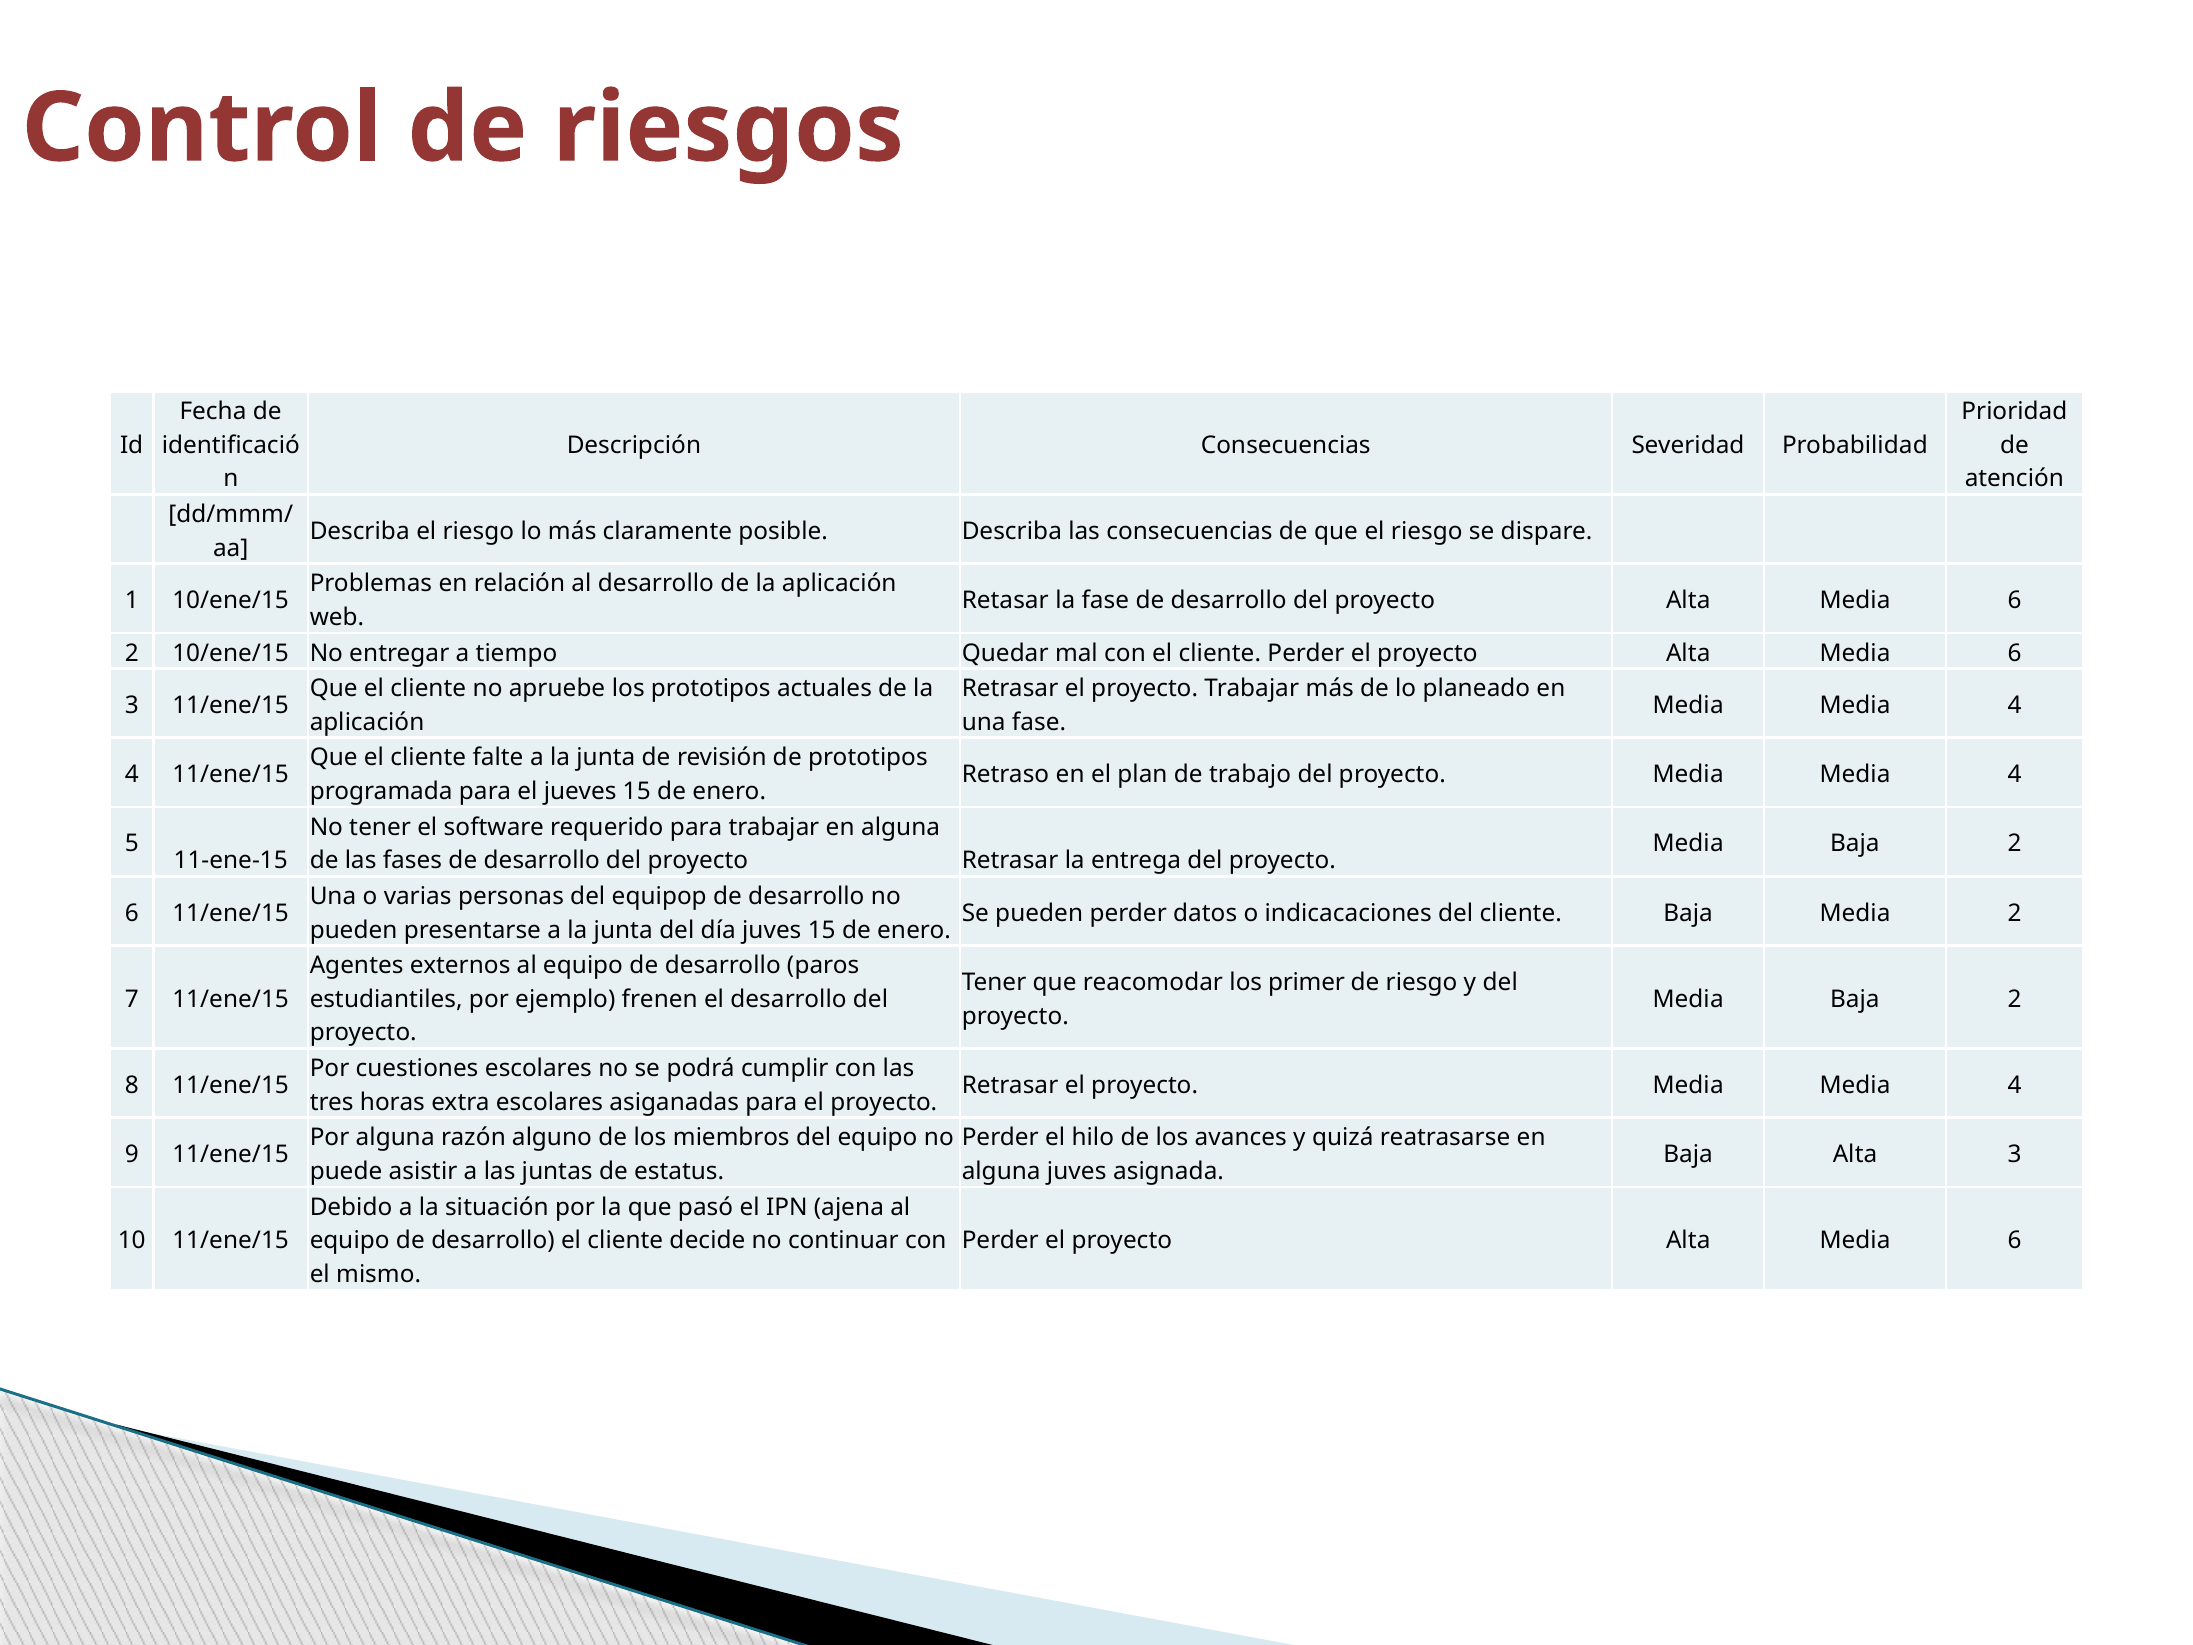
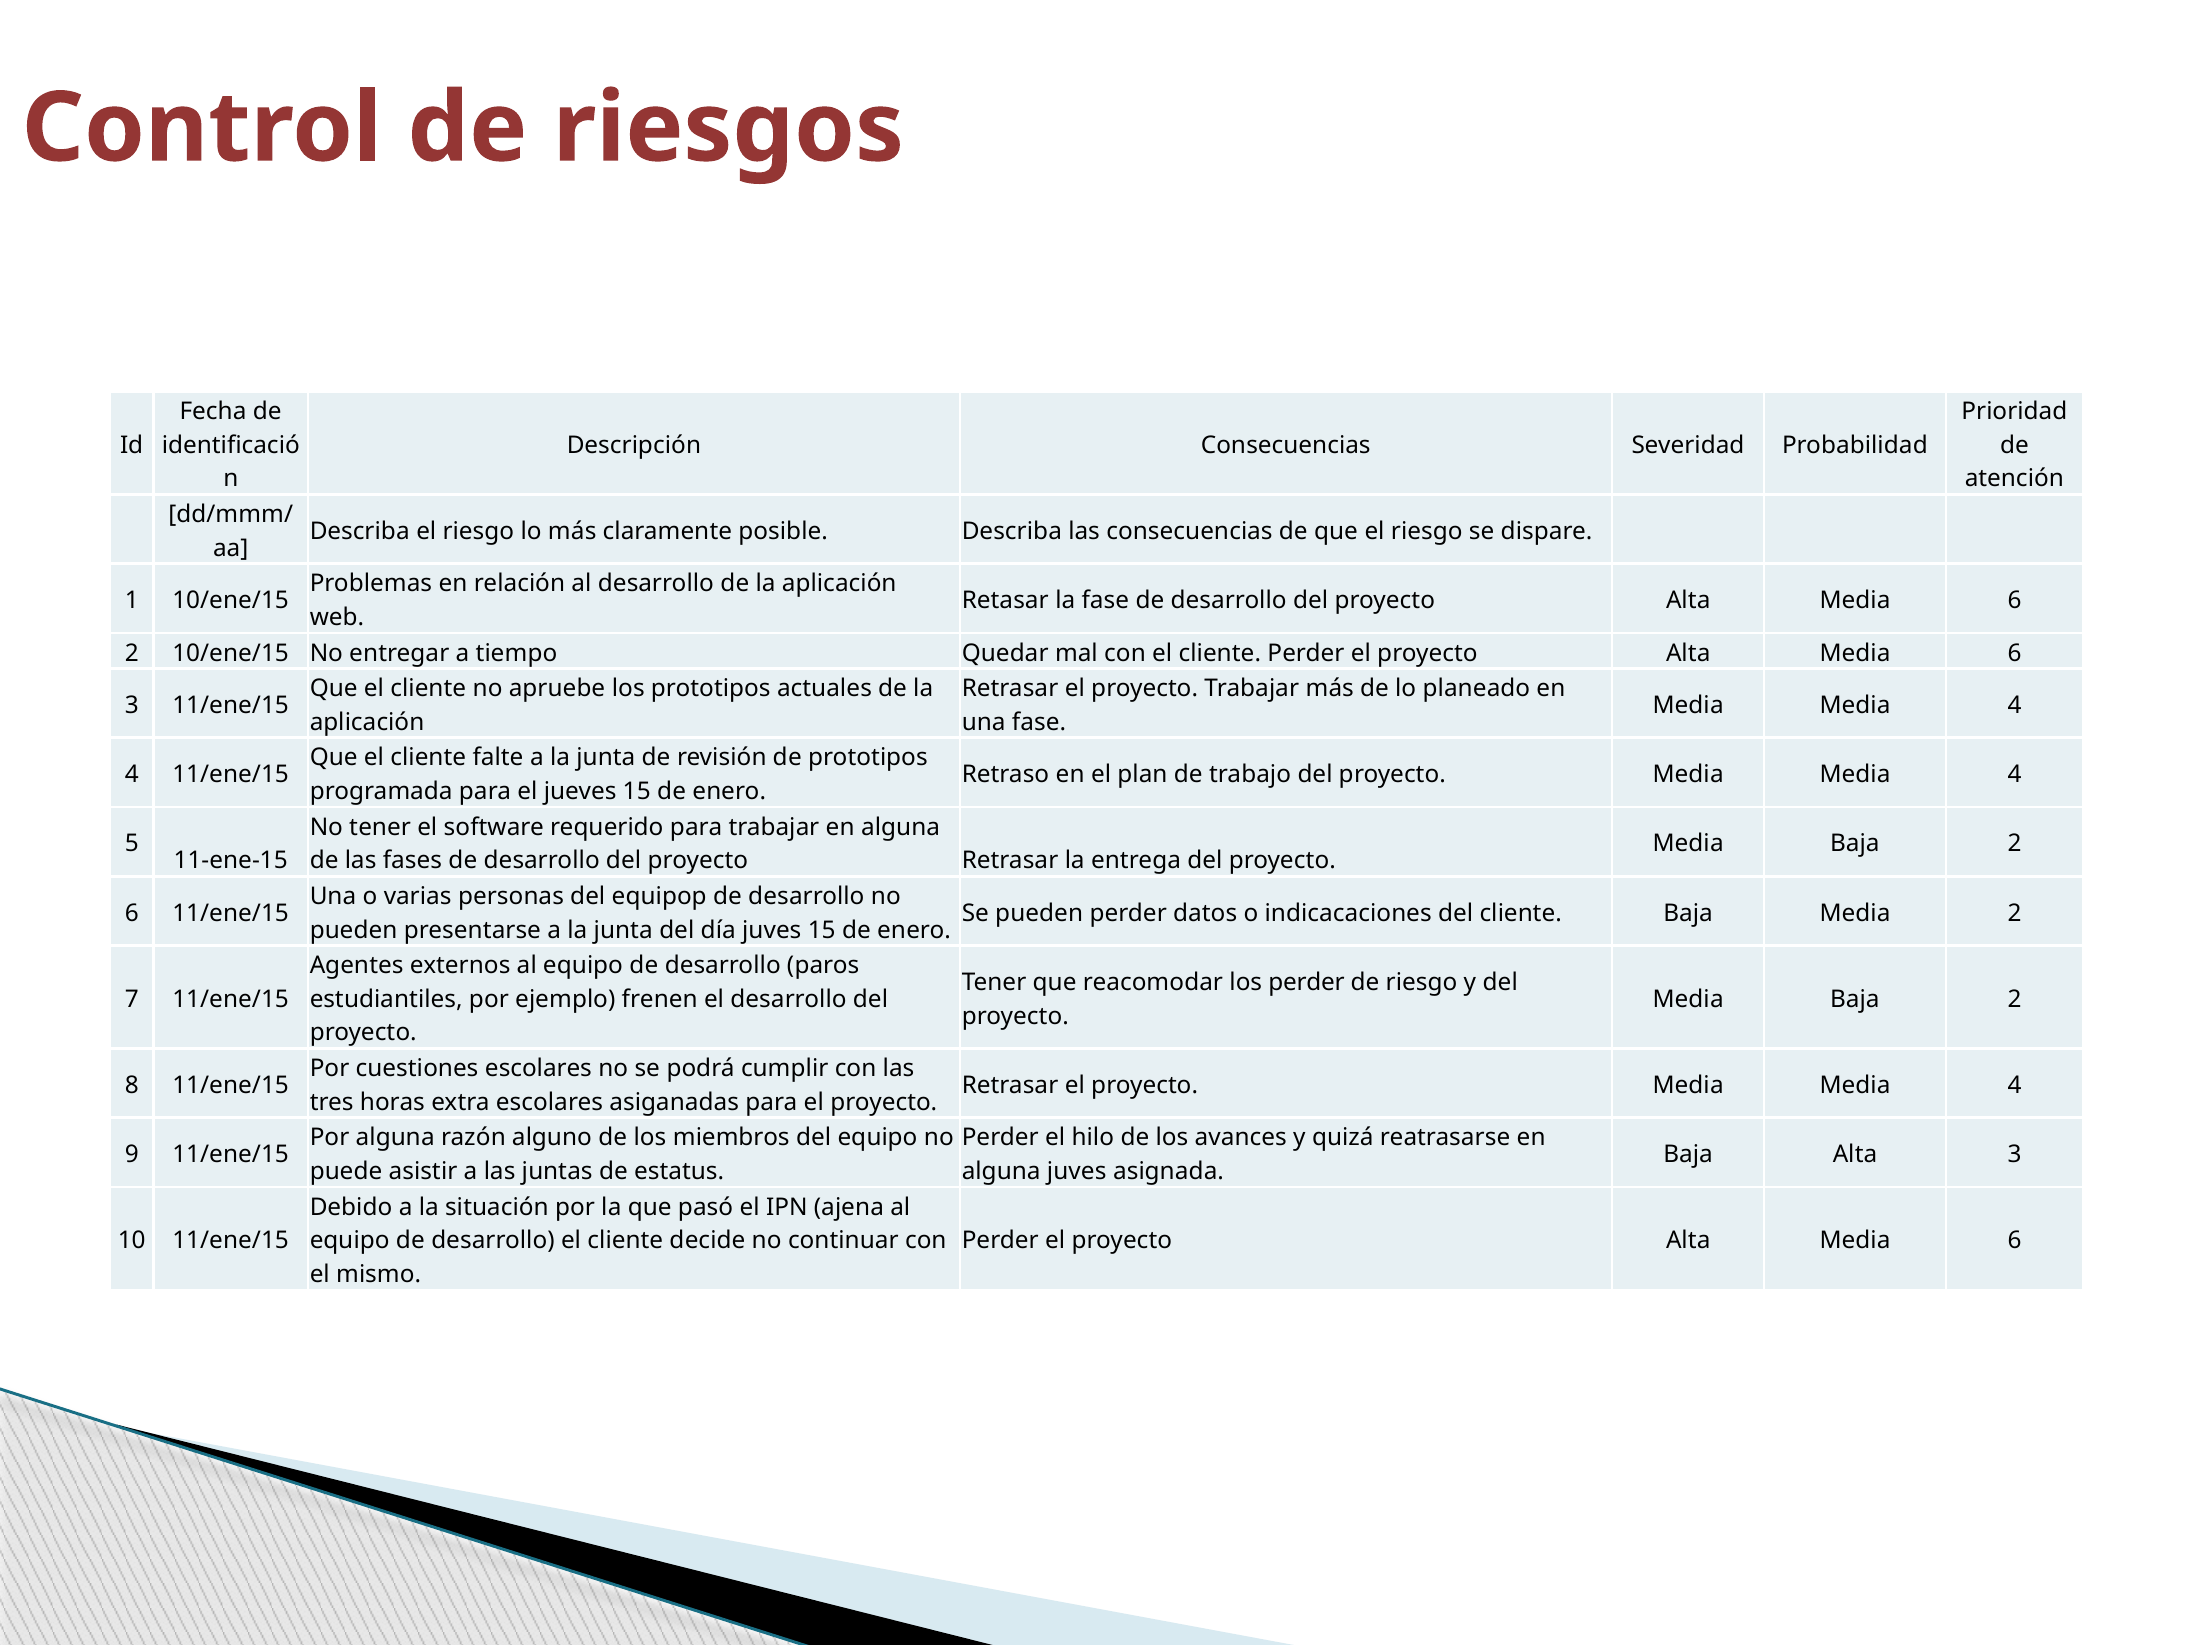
los primer: primer -> perder (1306, 982)
